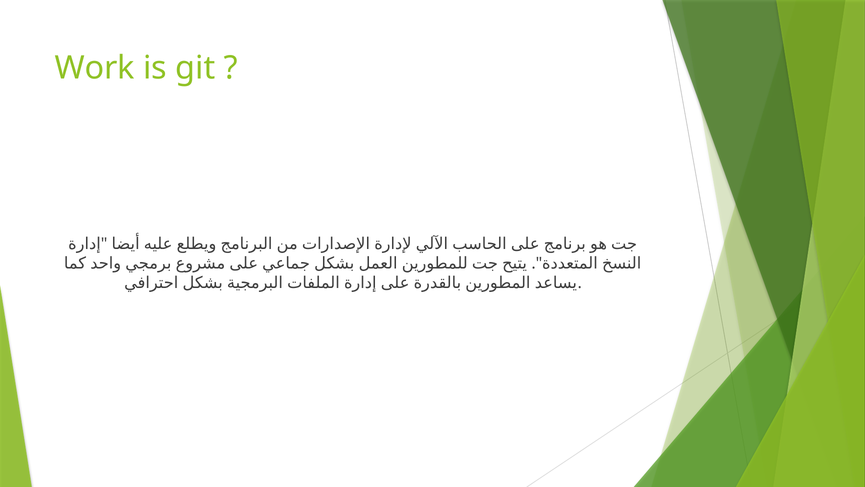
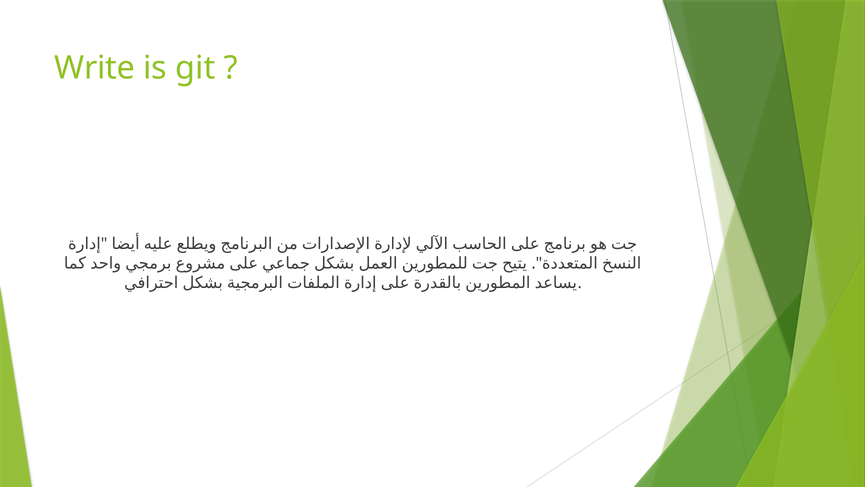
Work: Work -> Write (95, 68)
